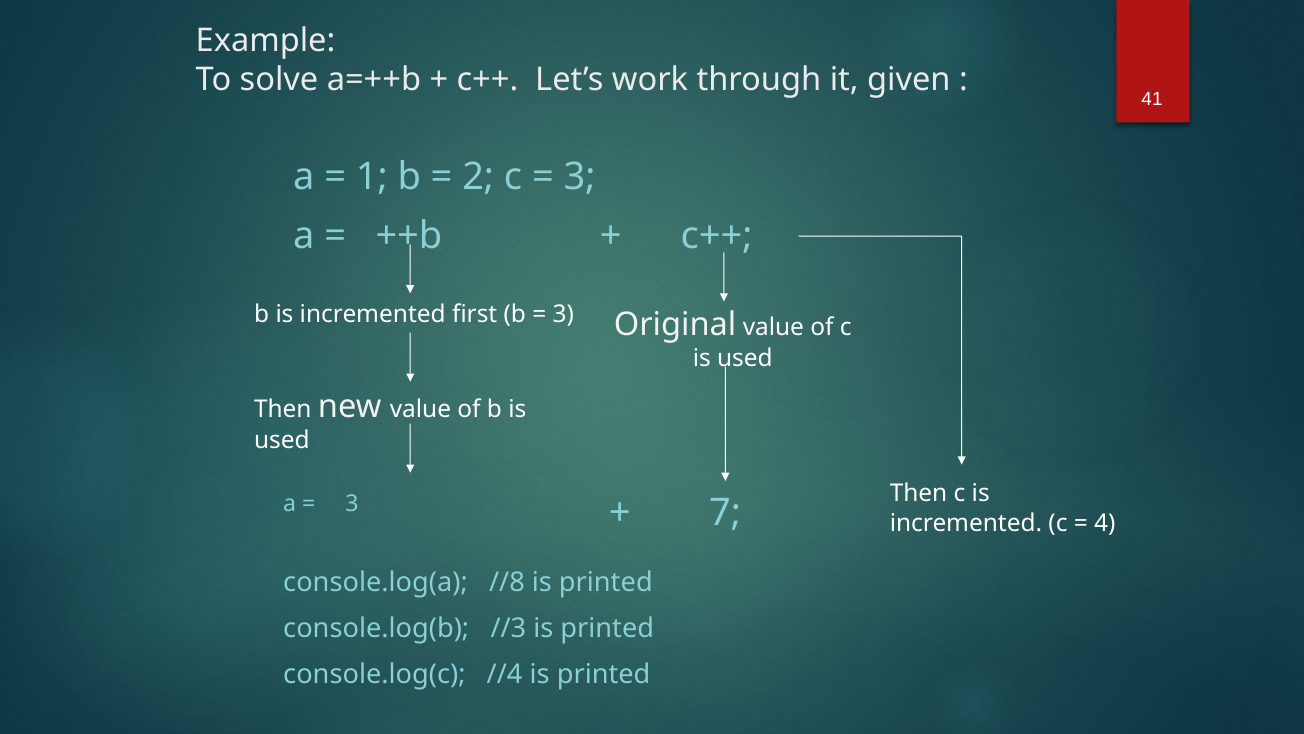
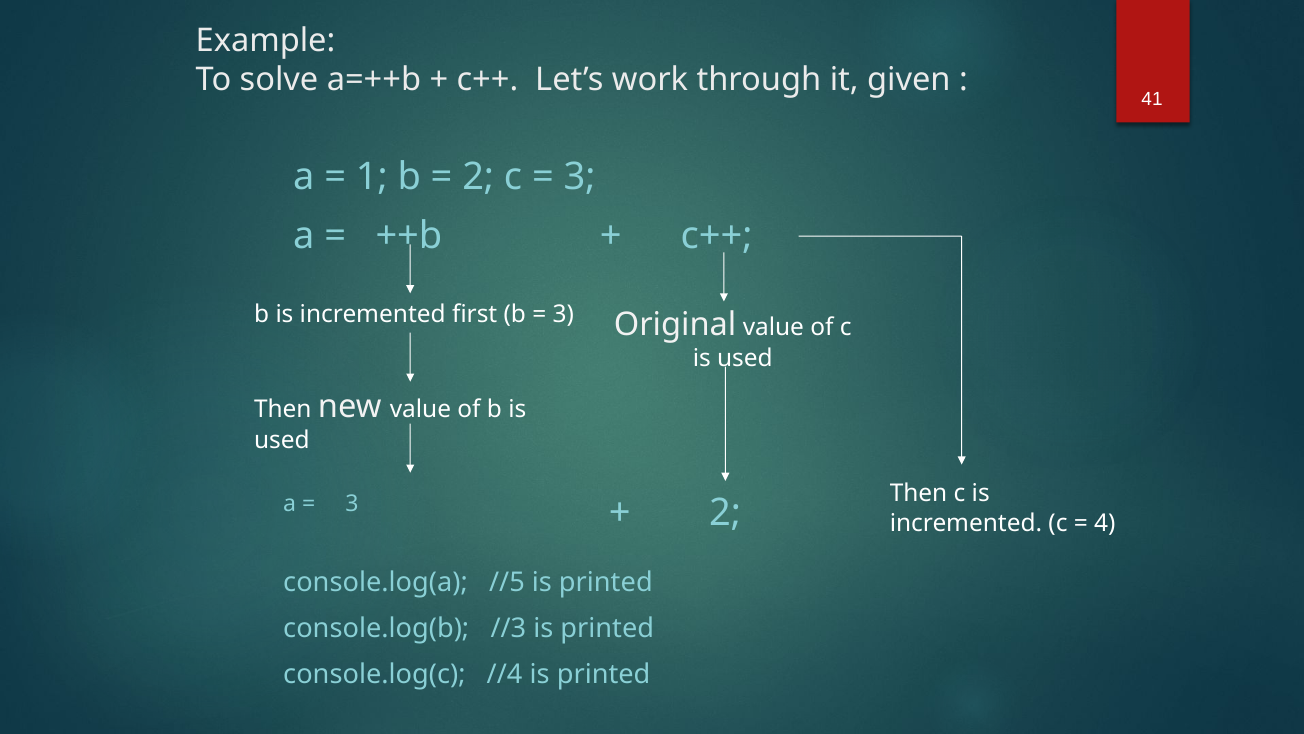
7: 7 -> 2 (725, 513)
//8: //8 -> //5 (507, 582)
